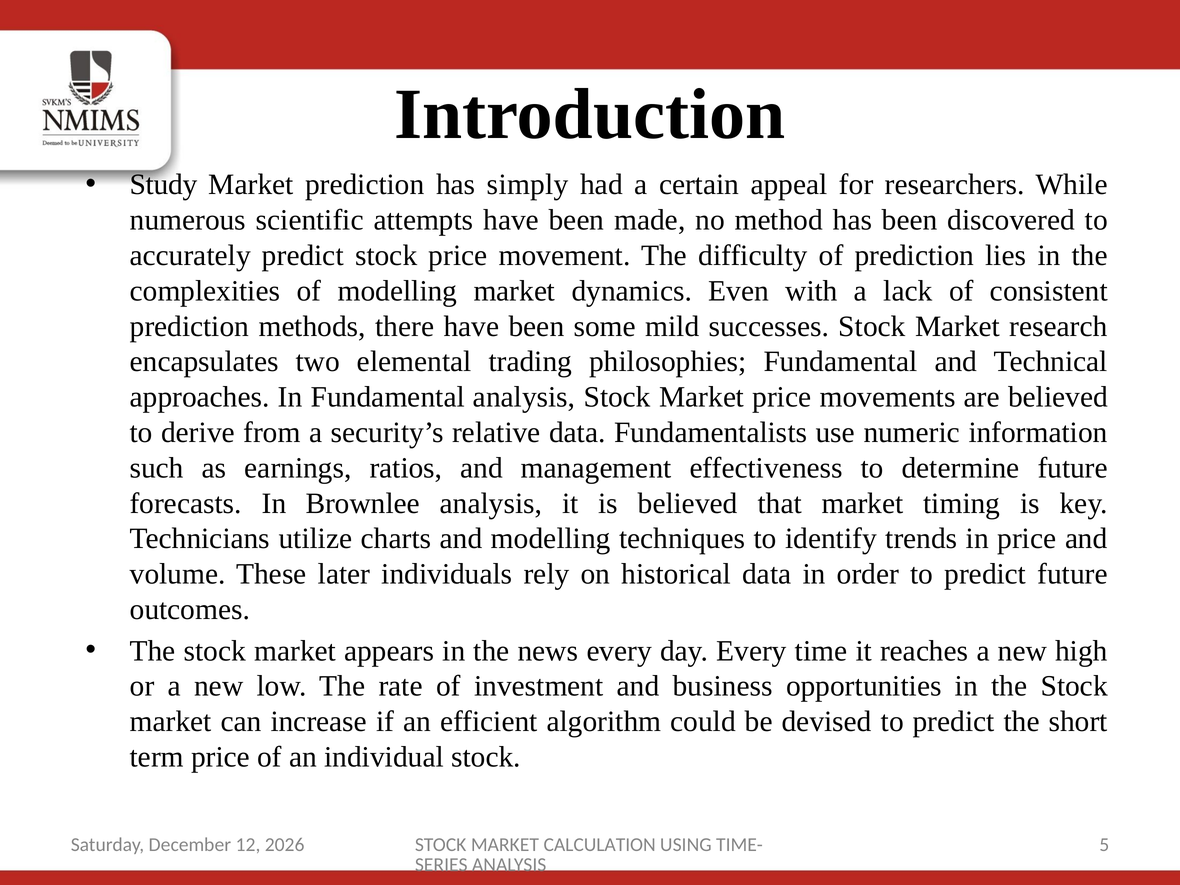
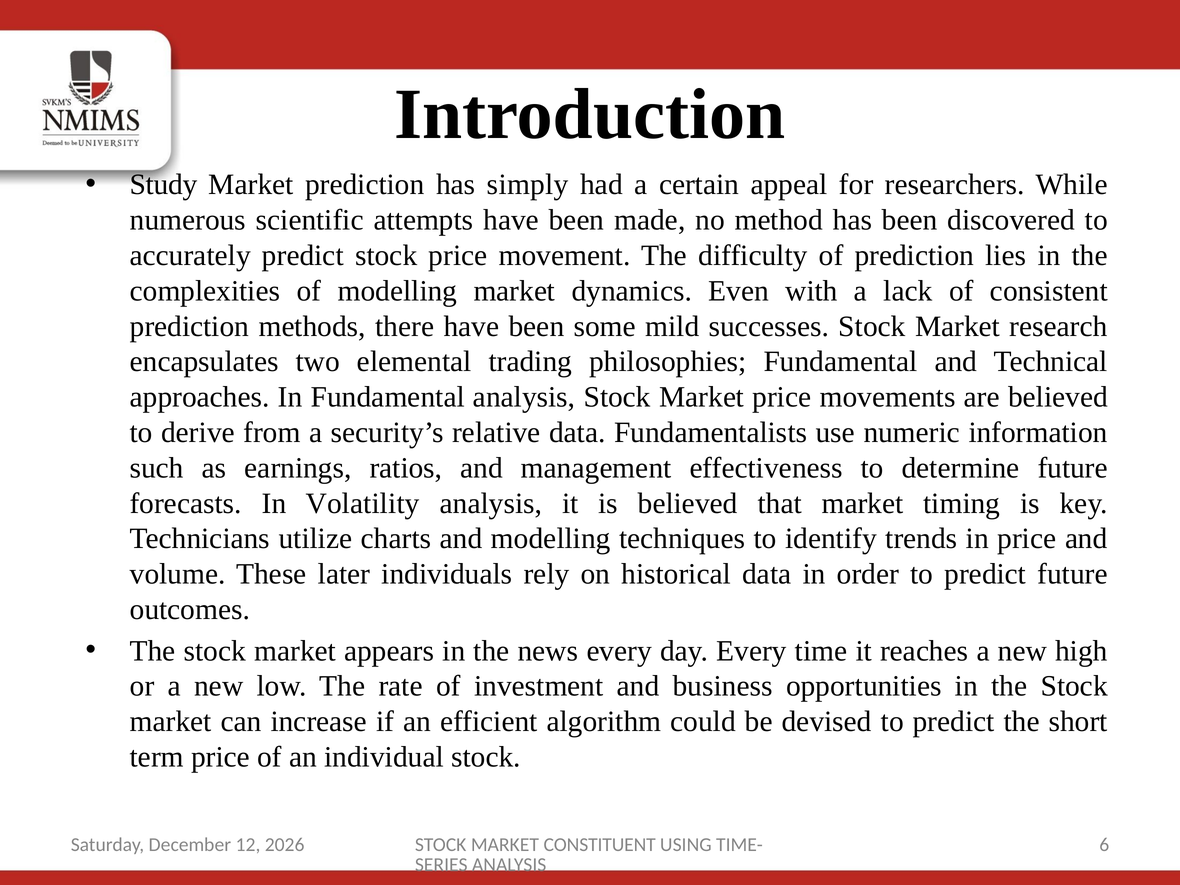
Brownlee: Brownlee -> Volatility (363, 503)
CALCULATION: CALCULATION -> CONSTITUENT (600, 845)
5: 5 -> 6 (1104, 845)
